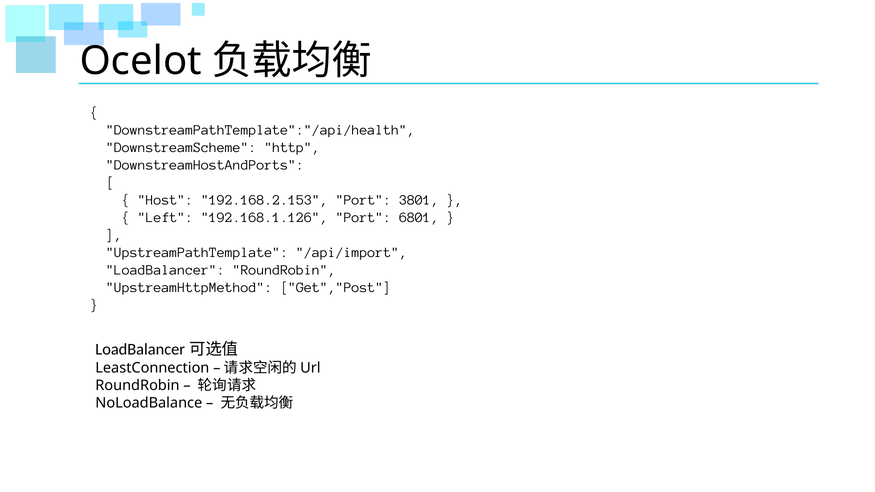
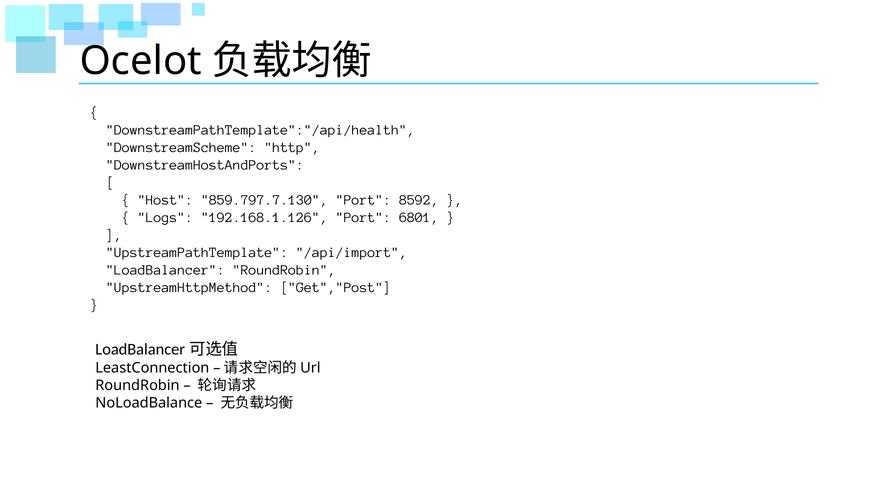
192.168.2.153: 192.168.2.153 -> 859.797.7.130 (265, 200)
3801: 3801 -> 8592 (419, 200)
Left: Left -> Logs (166, 217)
